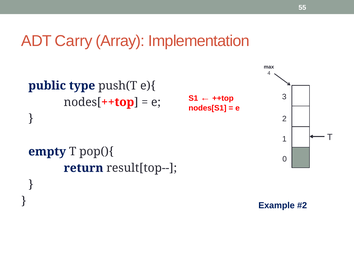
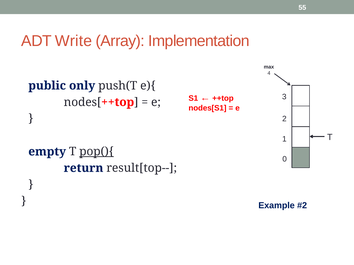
Carry: Carry -> Write (74, 41)
type: type -> only (82, 86)
pop(){ underline: none -> present (97, 152)
